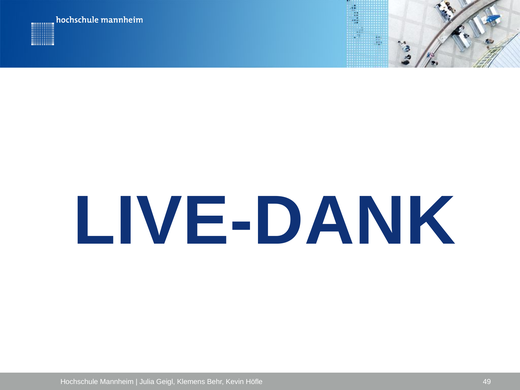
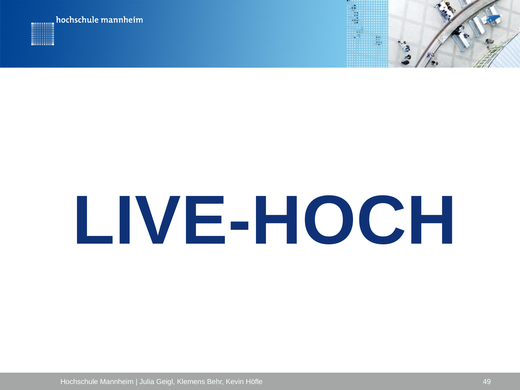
LIVE-DANK: LIVE-DANK -> LIVE-HOCH (265, 221)
